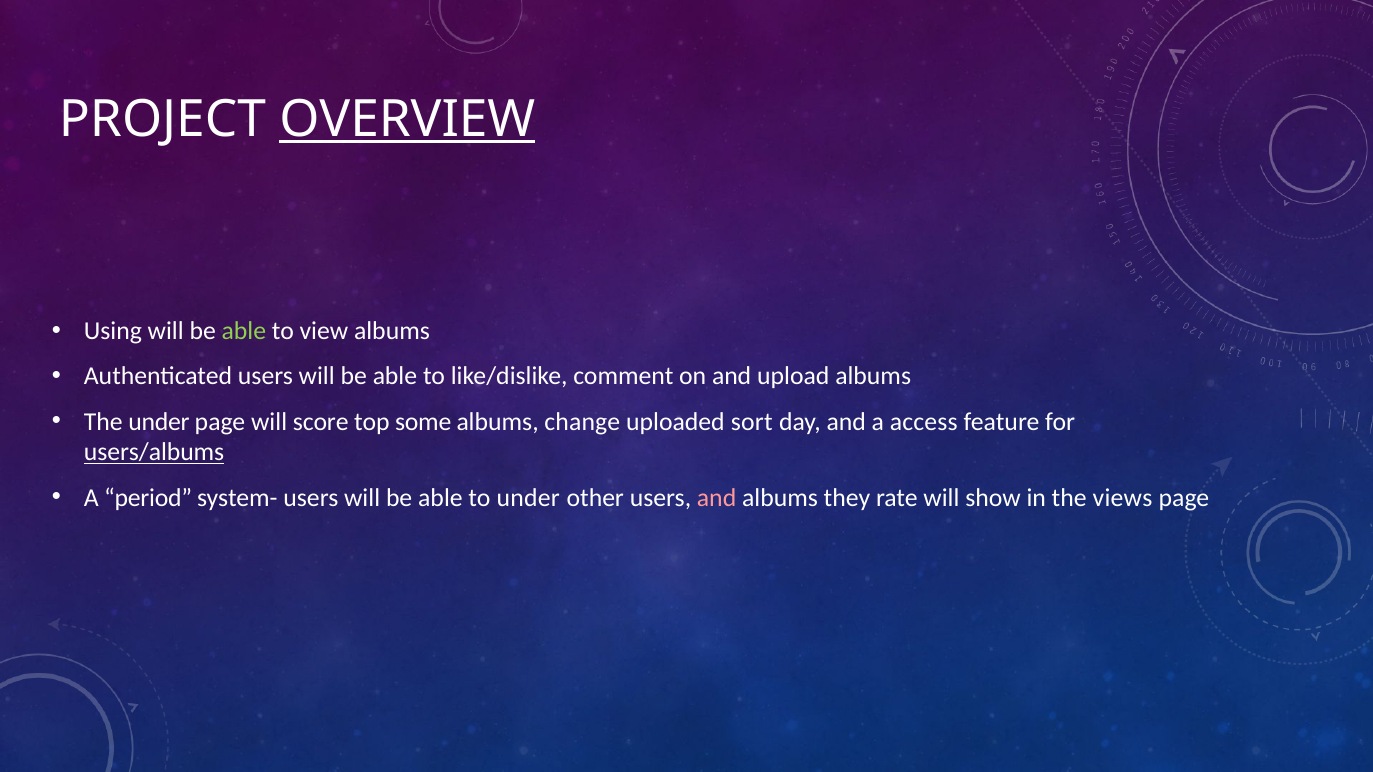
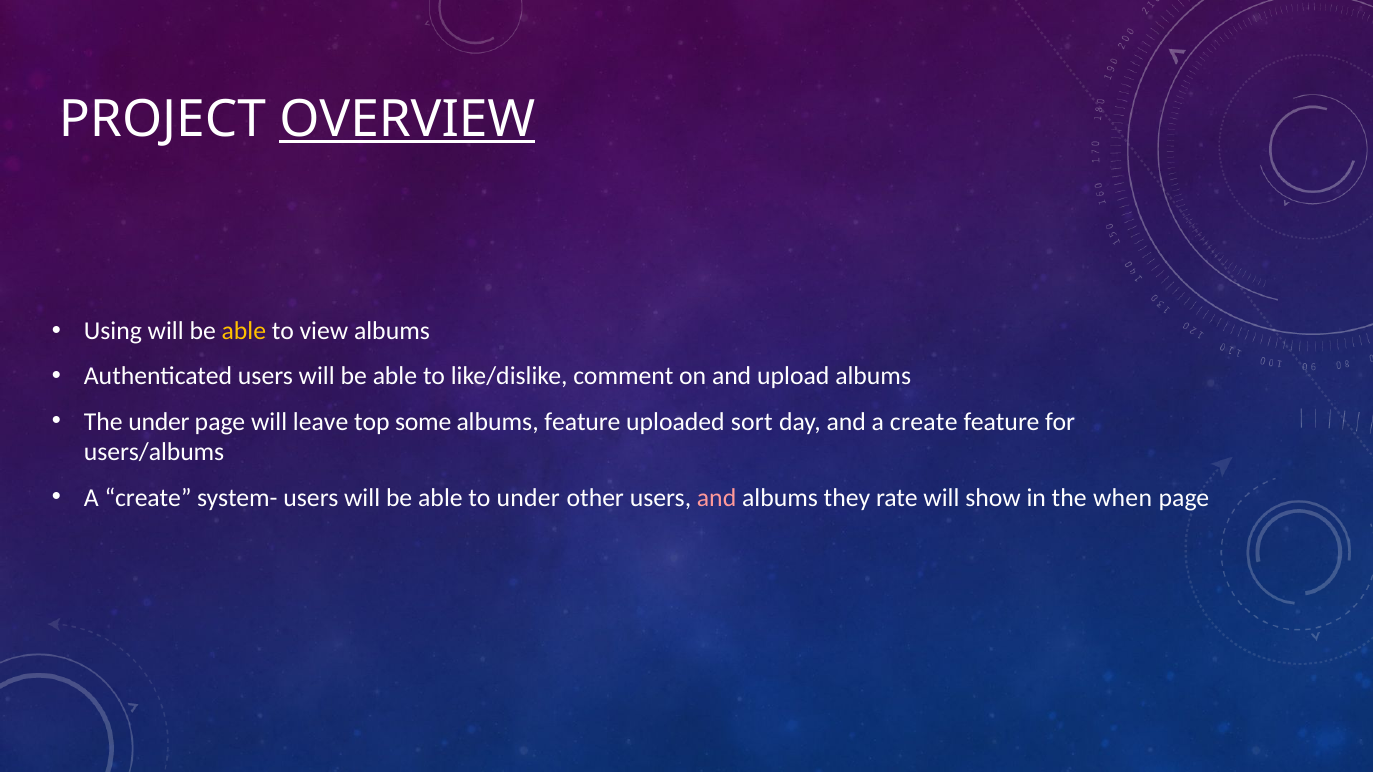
able colour: light green -> yellow (244, 331)
score: score -> leave (321, 422)
albums change: change -> feature (582, 422)
and a access: access -> create (924, 422)
users/albums underline: present -> none (154, 453)
period: period -> create (148, 498)
views: views -> when (1123, 498)
